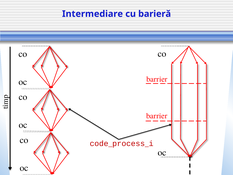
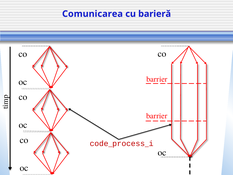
Intermediare: Intermediare -> Comunicarea (92, 14)
